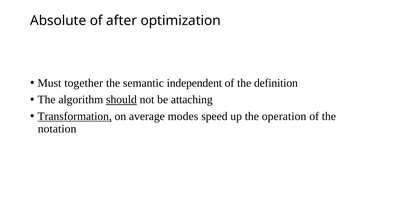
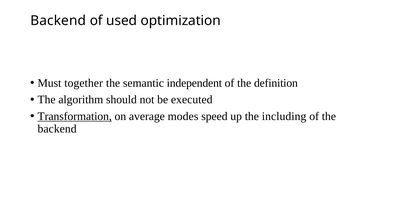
Absolute: Absolute -> Backend (58, 21)
after: after -> used (122, 21)
should underline: present -> none (121, 100)
attaching: attaching -> executed (192, 100)
operation: operation -> including (284, 116)
notation: notation -> backend (57, 129)
